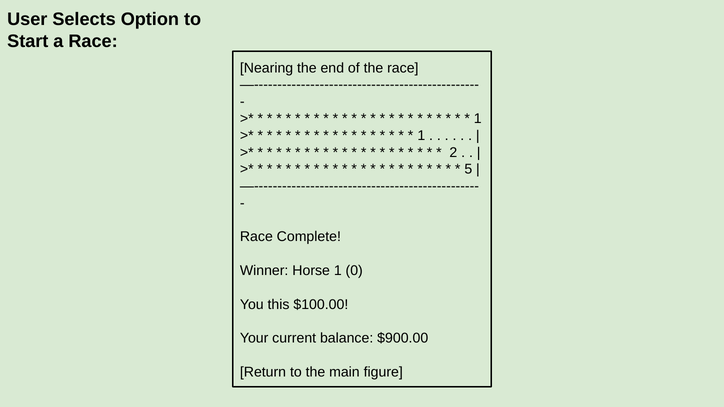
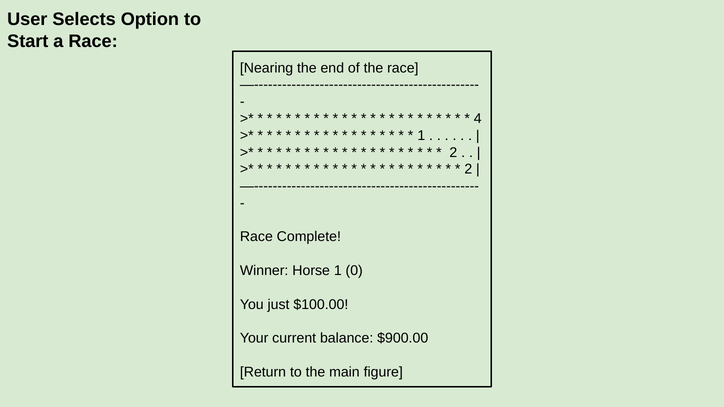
1: 1 -> 4 (478, 119)
5: 5 -> 2 (468, 169)
this: this -> just (278, 305)
